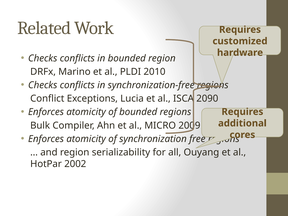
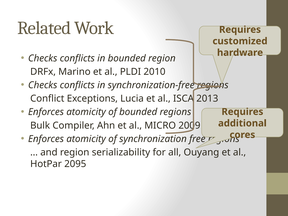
2090: 2090 -> 2013 (207, 99)
2002: 2002 -> 2095 (75, 164)
